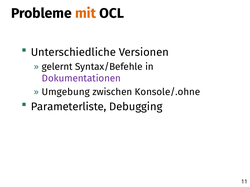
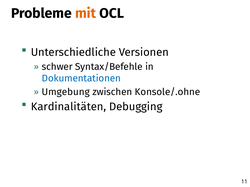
gelernt: gelernt -> schwer (57, 67)
Dokumentationen colour: purple -> blue (81, 78)
Parameterliste: Parameterliste -> Kardinalitäten (69, 107)
